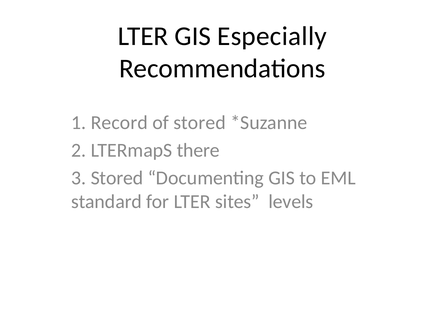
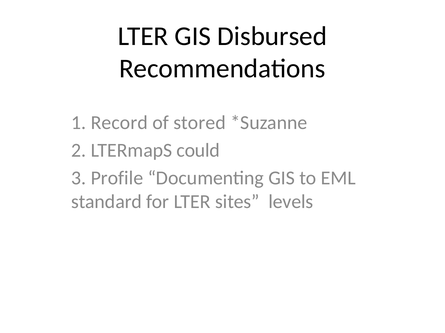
Especially: Especially -> Disbursed (272, 36)
there: there -> could (198, 151)
3 Stored: Stored -> Profile (117, 178)
